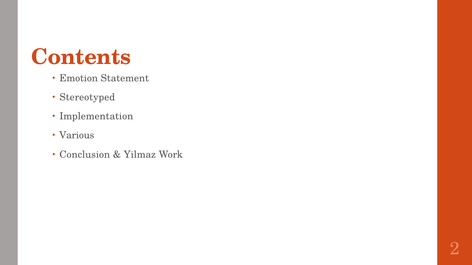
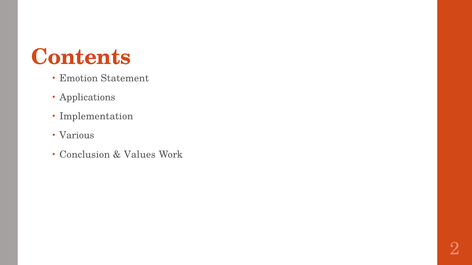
Stereotyped: Stereotyped -> Applications (87, 97)
Yilmaz: Yilmaz -> Values (140, 155)
